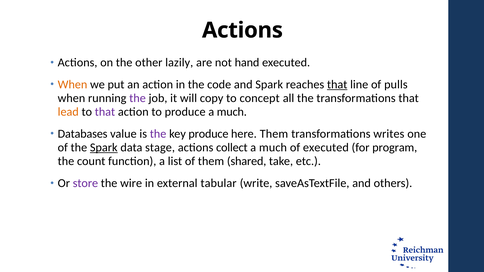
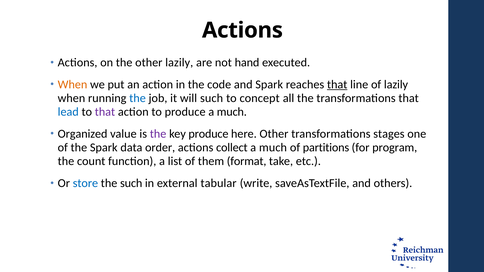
of pulls: pulls -> lazily (396, 84)
the colour: purple -> blue (138, 98)
will copy: copy -> such (212, 98)
lead colour: orange -> blue (68, 112)
Databases: Databases -> Organized (83, 134)
here Them: Them -> Other (274, 134)
writes: writes -> stages (389, 134)
Spark underline: present -> none (104, 148)
stage: stage -> order (160, 148)
of executed: executed -> partitions (326, 148)
shared: shared -> format (247, 161)
store colour: purple -> blue (85, 183)
the wire: wire -> such (131, 183)
